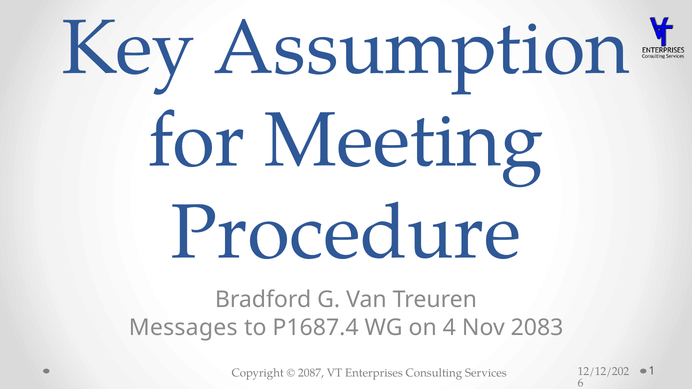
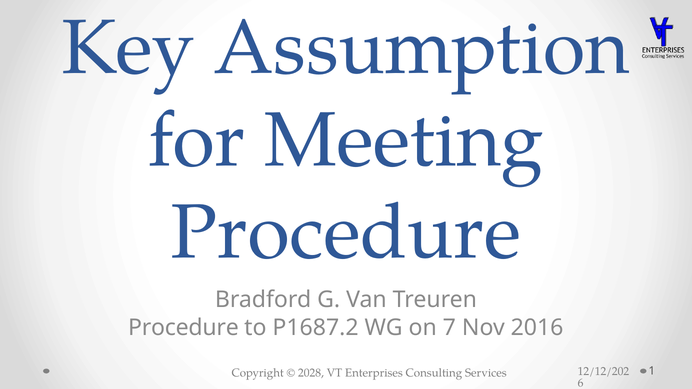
Messages: Messages -> Procedure (183, 328)
P1687.4: P1687.4 -> P1687.2 (316, 328)
4: 4 -> 7 (449, 328)
2083: 2083 -> 2016 (537, 328)
2087: 2087 -> 2028 (311, 373)
